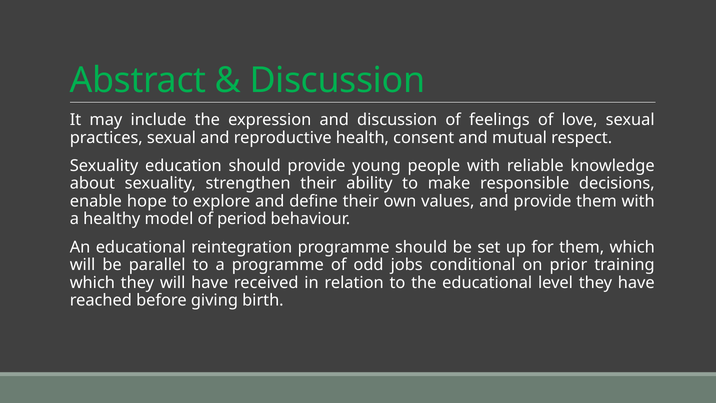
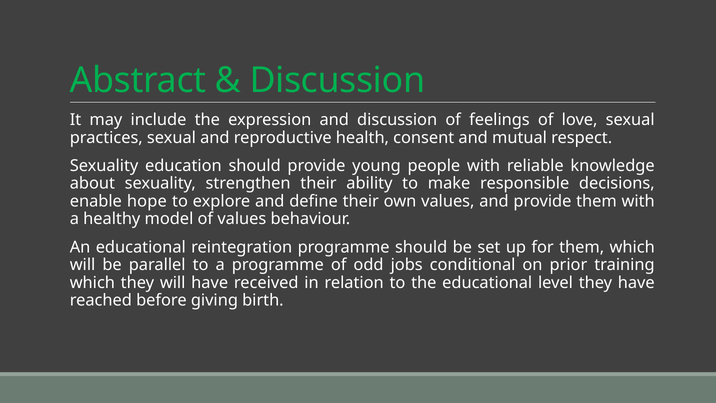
of period: period -> values (242, 219)
